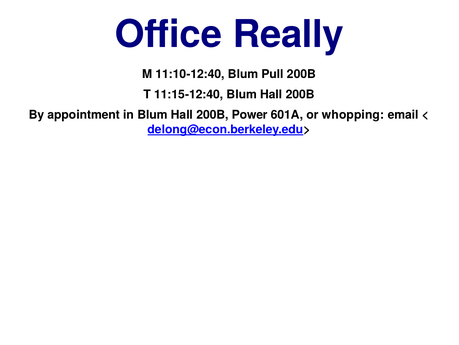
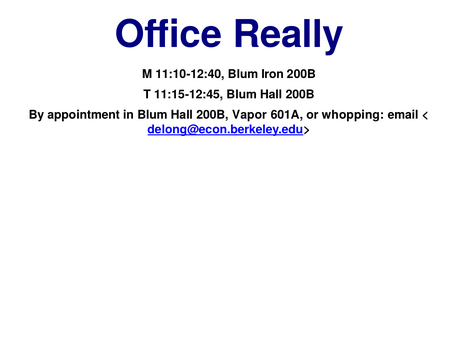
Pull: Pull -> Iron (273, 74)
11:15-12:40: 11:15-12:40 -> 11:15-12:45 (189, 94)
Power: Power -> Vapor (250, 115)
